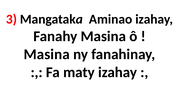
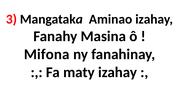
Masina: Masina -> Mifona (47, 54)
